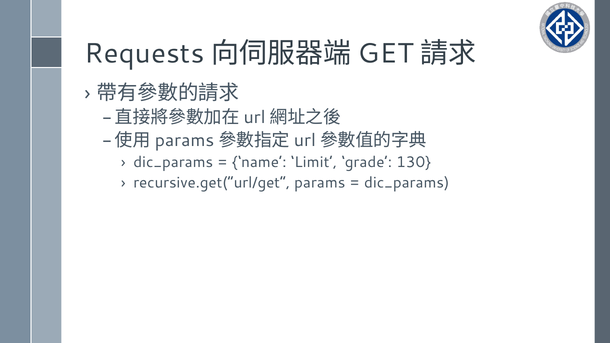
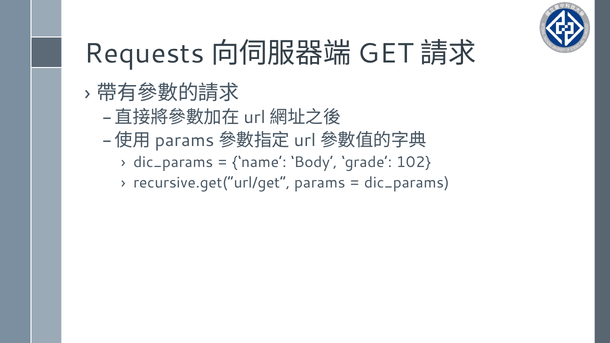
Limit: Limit -> Body (314, 162)
130: 130 -> 102 (414, 162)
